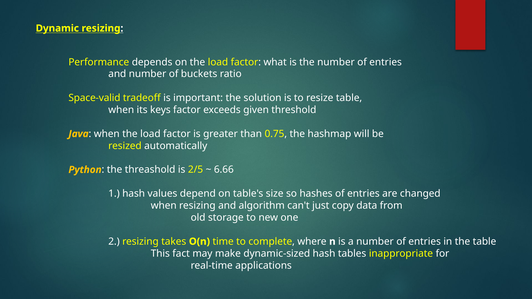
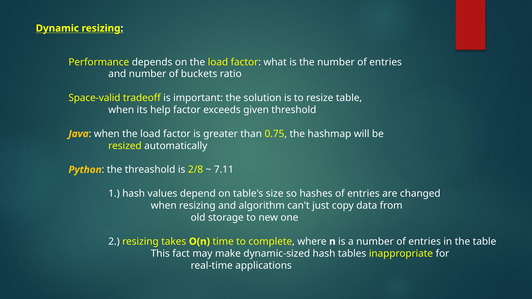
keys: keys -> help (160, 110)
2/5: 2/5 -> 2/8 (196, 170)
6.66: 6.66 -> 7.11 (224, 170)
